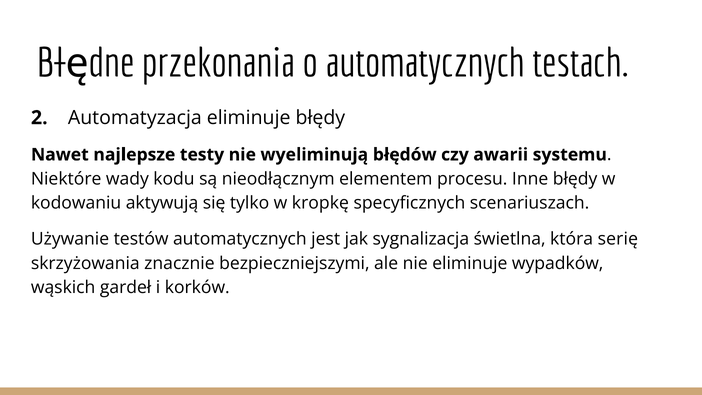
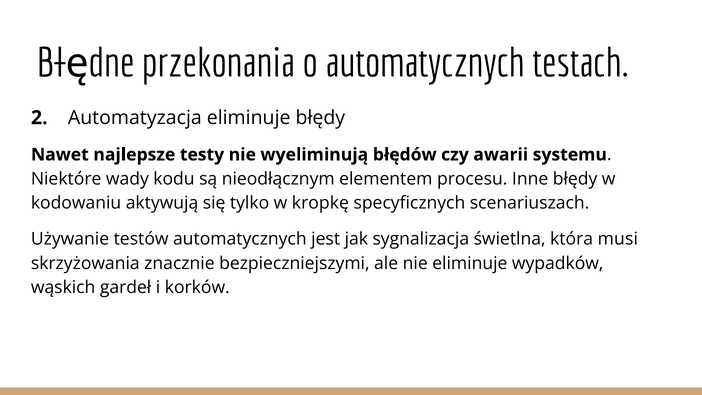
serię: serię -> musi (618, 239)
